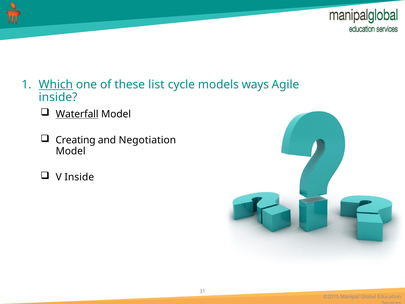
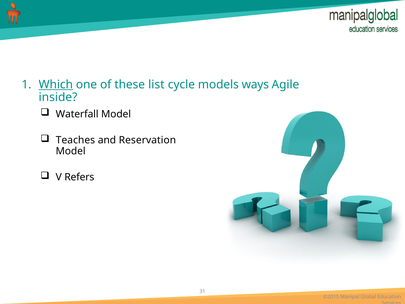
Waterfall underline: present -> none (77, 114)
Creating: Creating -> Teaches (75, 140)
Negotiation: Negotiation -> Reservation (147, 140)
V Inside: Inside -> Refers (79, 177)
